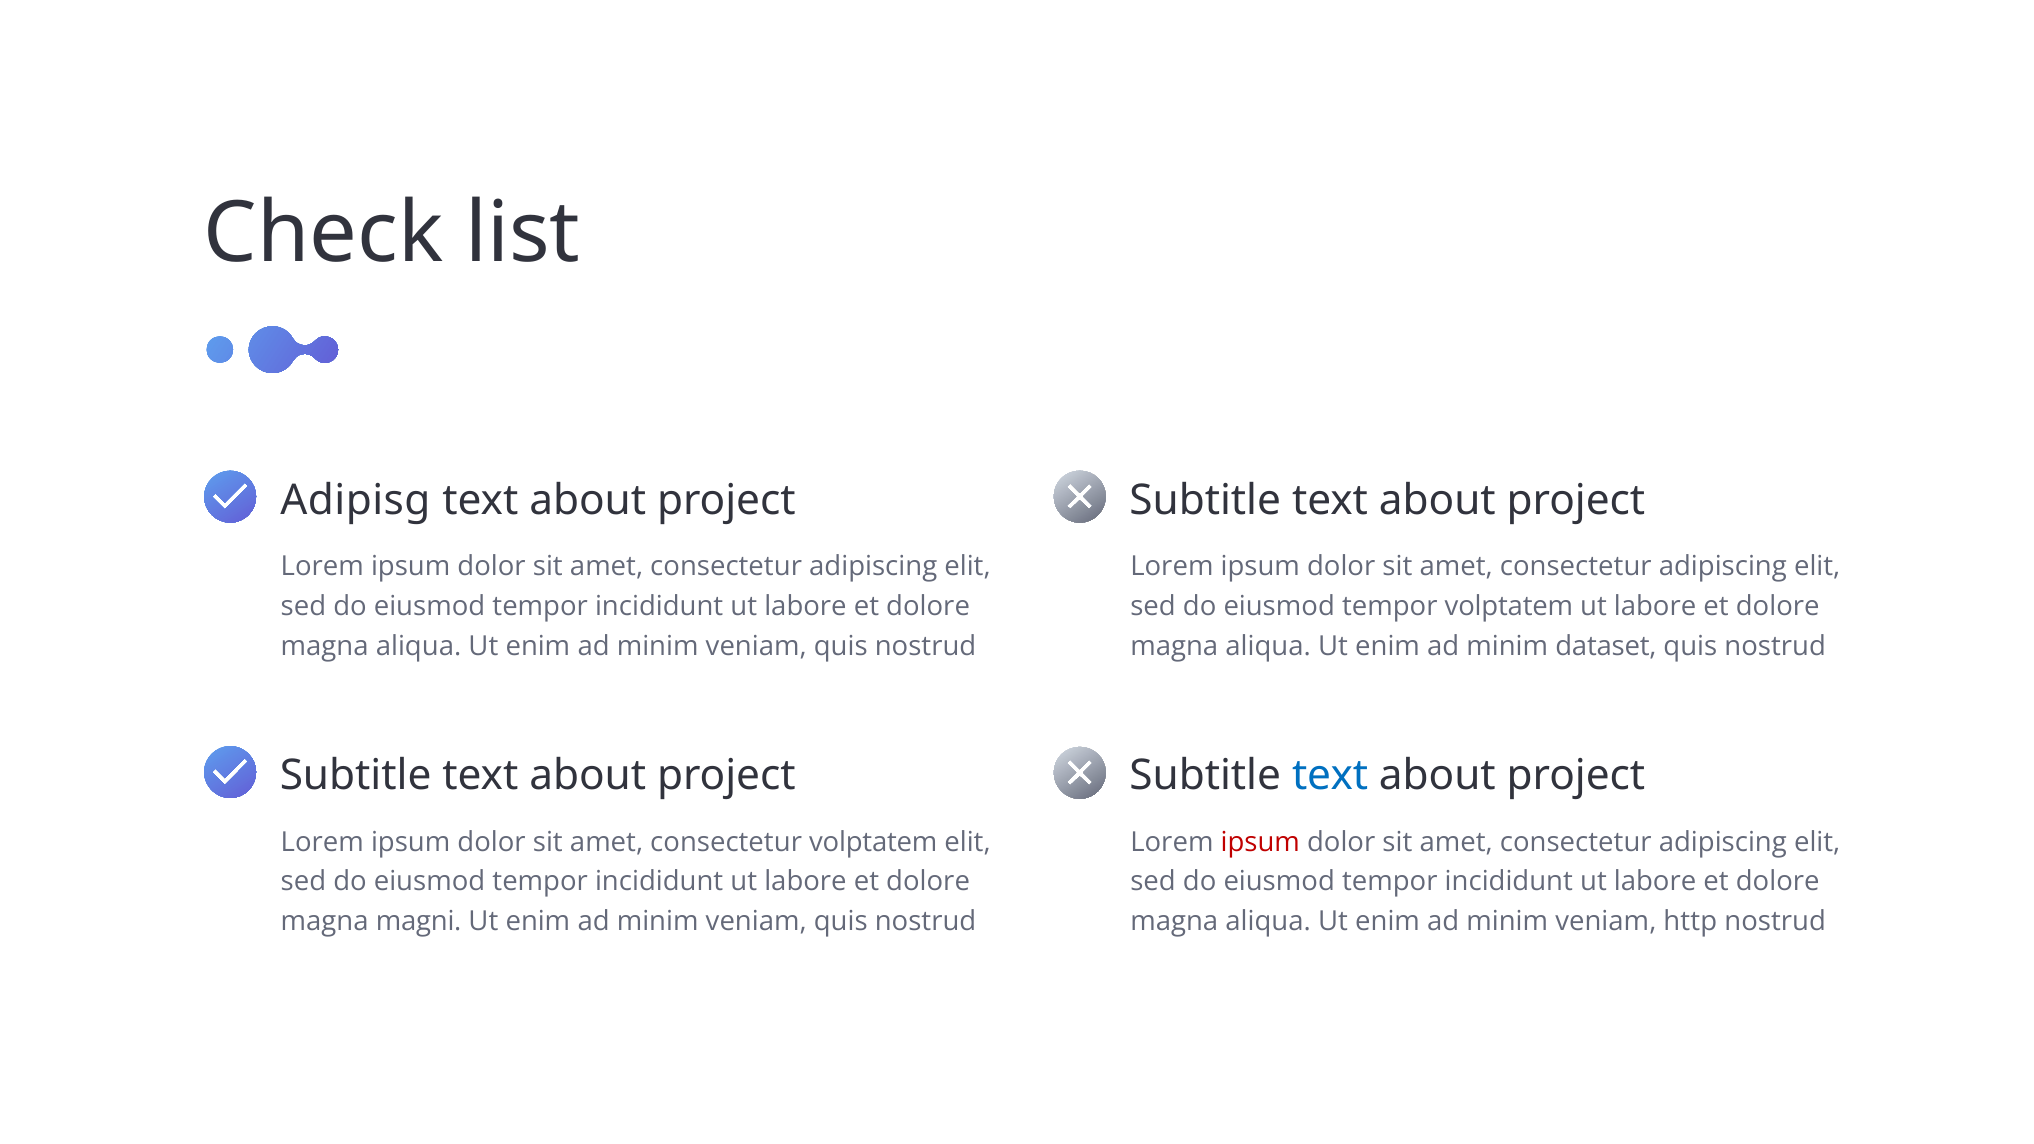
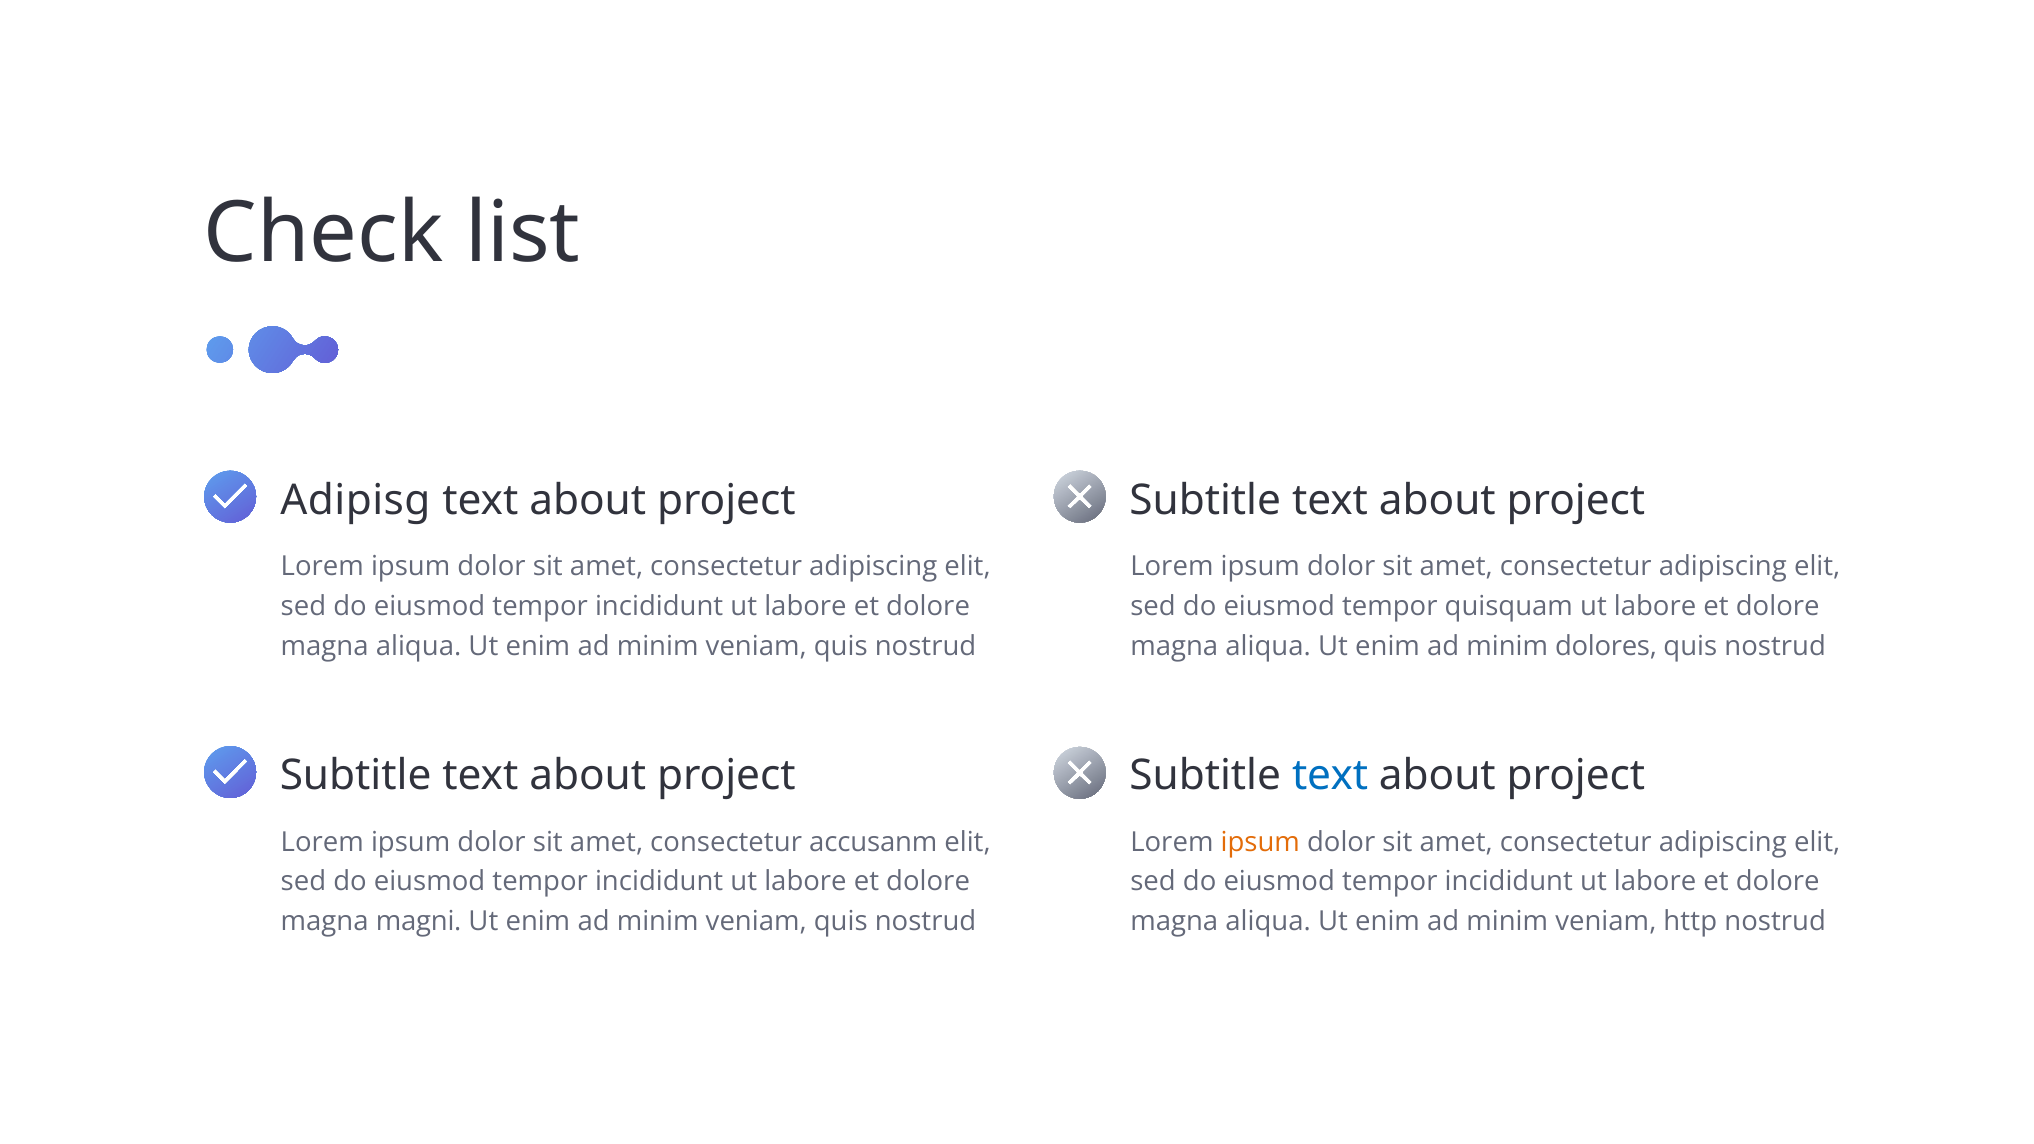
tempor volptatem: volptatem -> quisquam (1509, 607)
dataset: dataset -> dolores (1606, 646)
consectetur volptatem: volptatem -> accusanm (873, 842)
ipsum colour: red -> orange (1260, 842)
